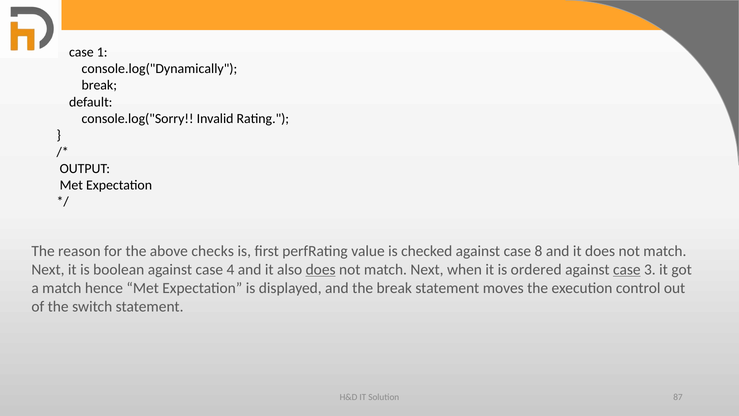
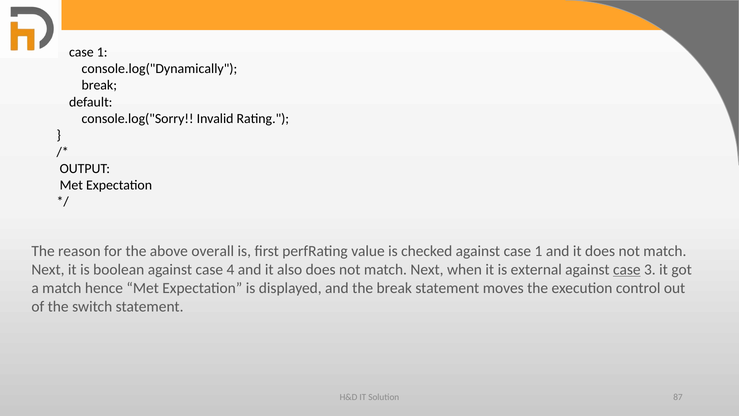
checks: checks -> overall (213, 251)
against case 8: 8 -> 1 (538, 251)
does underline: present -> none (321, 269)
ordered: ordered -> external (536, 269)
